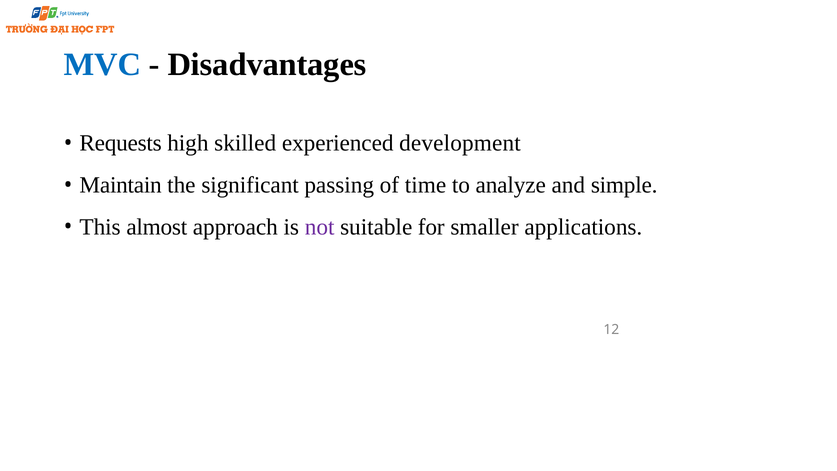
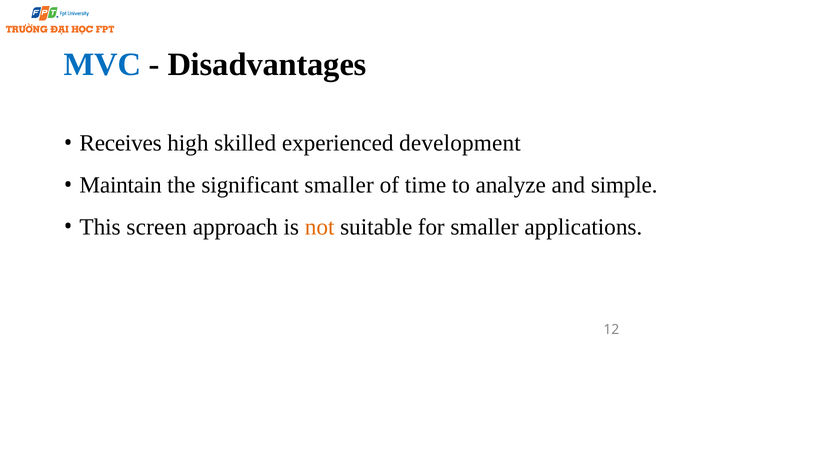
Requests: Requests -> Receives (121, 143)
significant passing: passing -> smaller (339, 185)
almost: almost -> screen (157, 227)
not colour: purple -> orange (320, 227)
